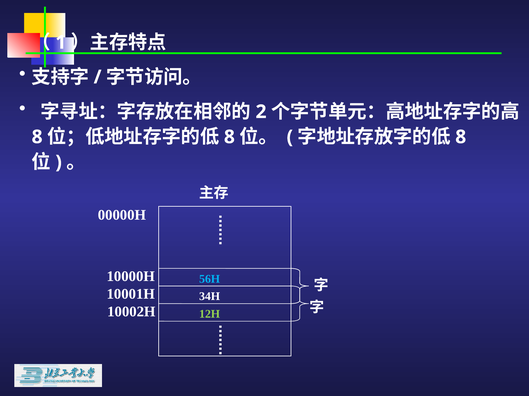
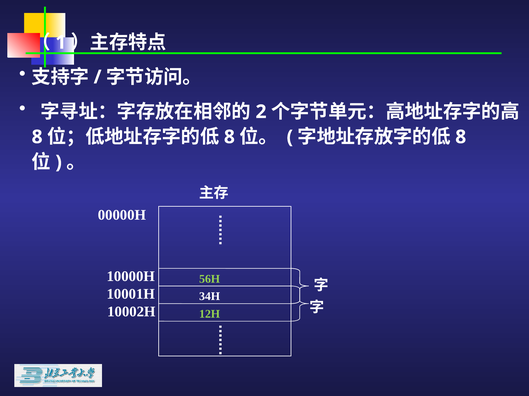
56H colour: light blue -> light green (210, 279)
